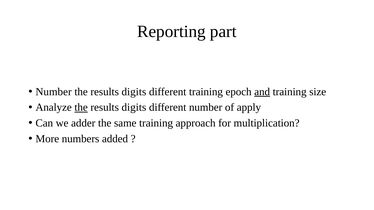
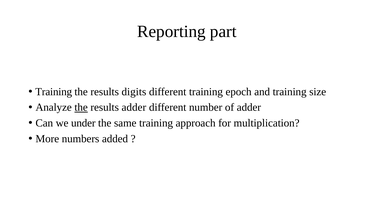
Number: Number -> Training (54, 92)
and underline: present -> none (262, 92)
digits: digits -> adder (134, 108)
of apply: apply -> adder (249, 108)
adder: adder -> under (83, 123)
